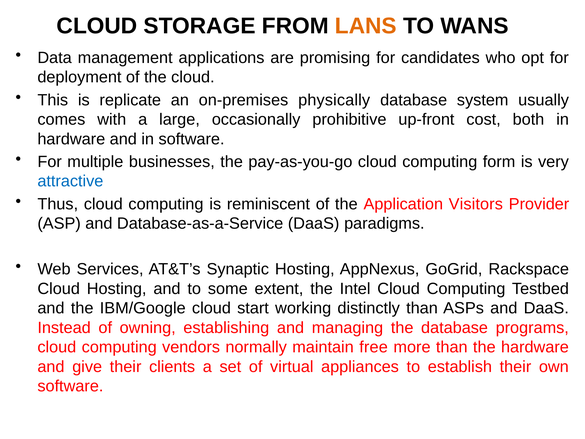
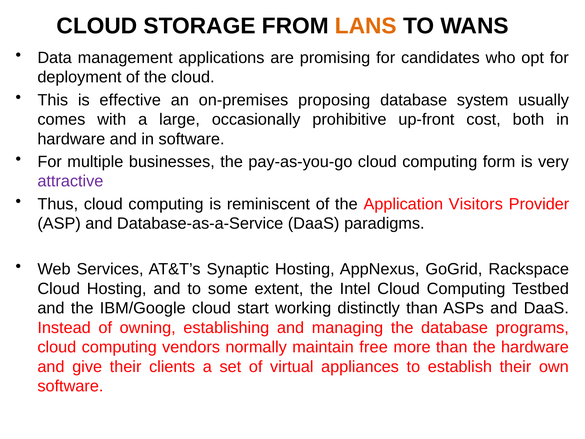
replicate: replicate -> effective (130, 100)
physically: physically -> proposing (334, 100)
attractive colour: blue -> purple (70, 181)
